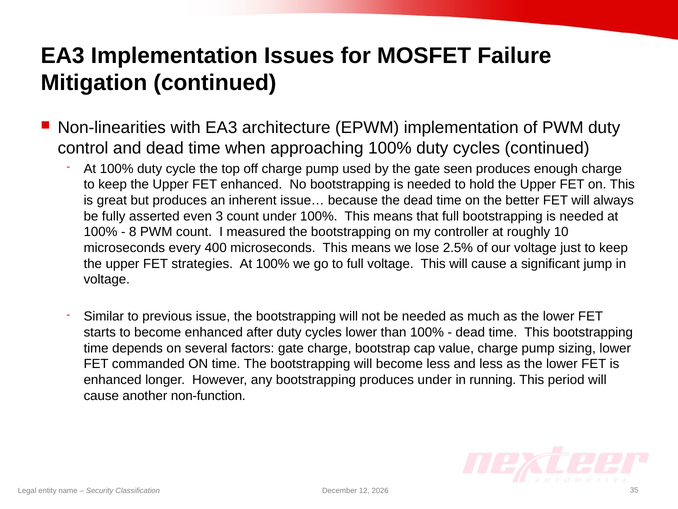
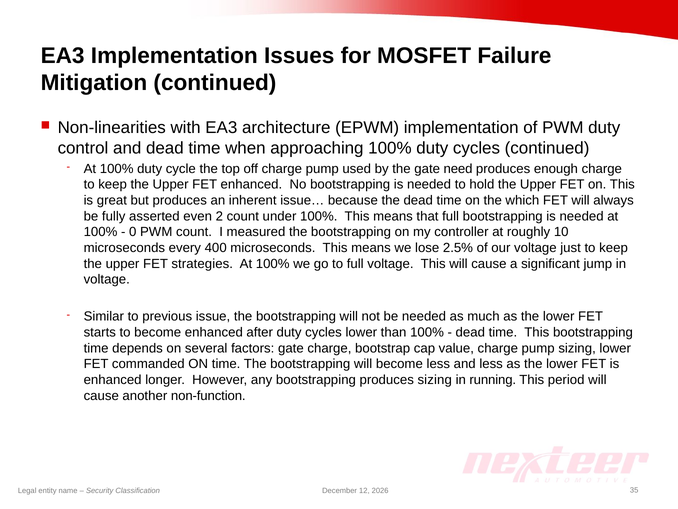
seen: seen -> need (458, 169)
better: better -> which (522, 200)
3: 3 -> 2 (219, 216)
8: 8 -> 0 (133, 232)
produces under: under -> sizing (435, 380)
